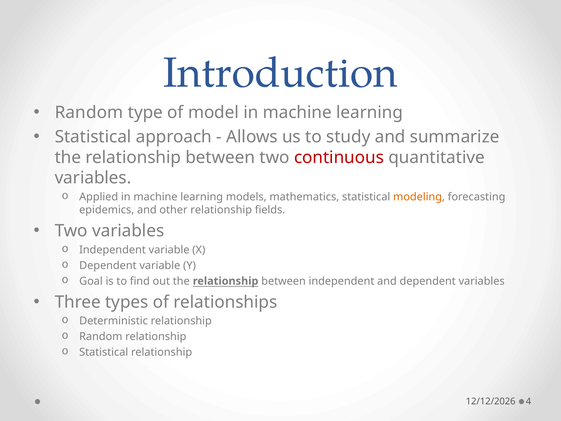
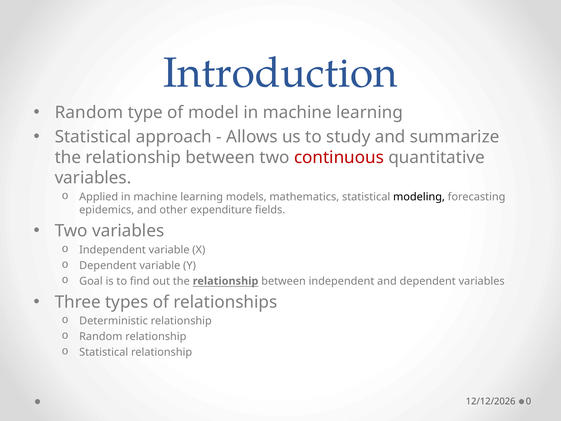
modeling colour: orange -> black (419, 197)
other relationship: relationship -> expenditure (221, 210)
4: 4 -> 0 (528, 401)
